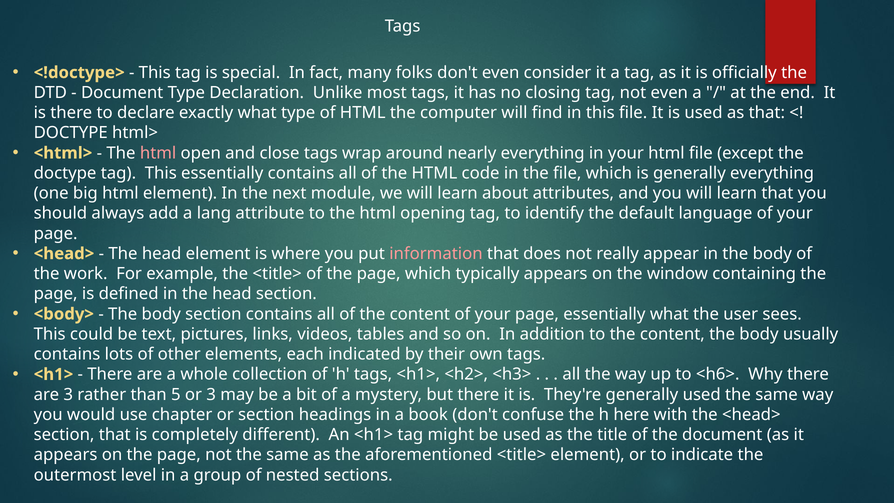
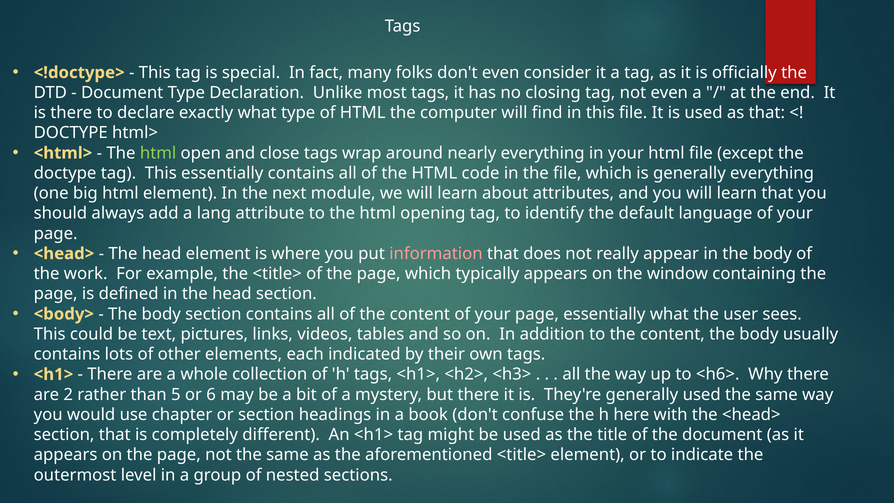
html colour: pink -> light green (158, 153)
are 3: 3 -> 2 (68, 394)
or 3: 3 -> 6 (211, 394)
